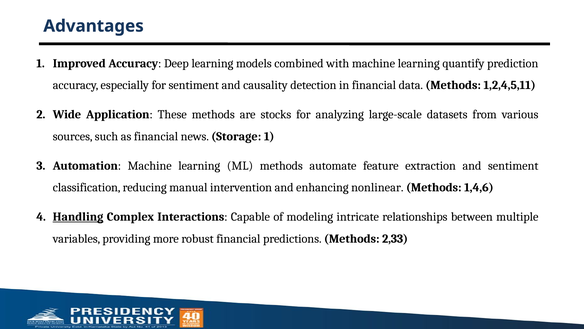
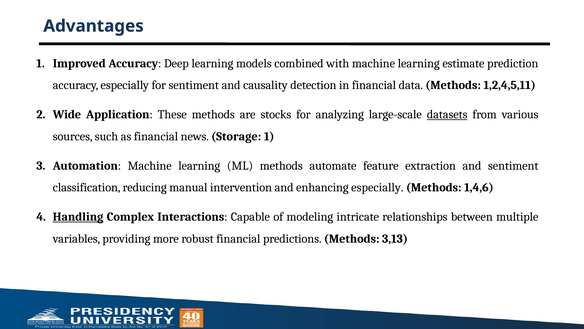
quantify: quantify -> estimate (463, 63)
datasets underline: none -> present (447, 114)
enhancing nonlinear: nonlinear -> especially (377, 187)
2,33: 2,33 -> 3,13 (395, 238)
